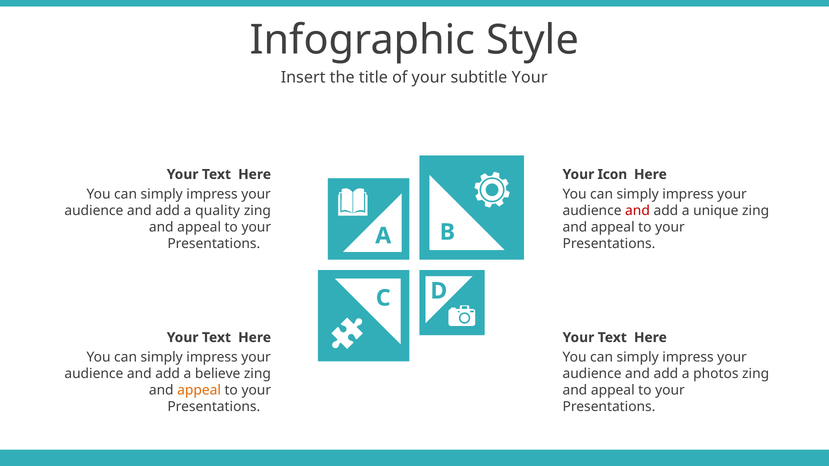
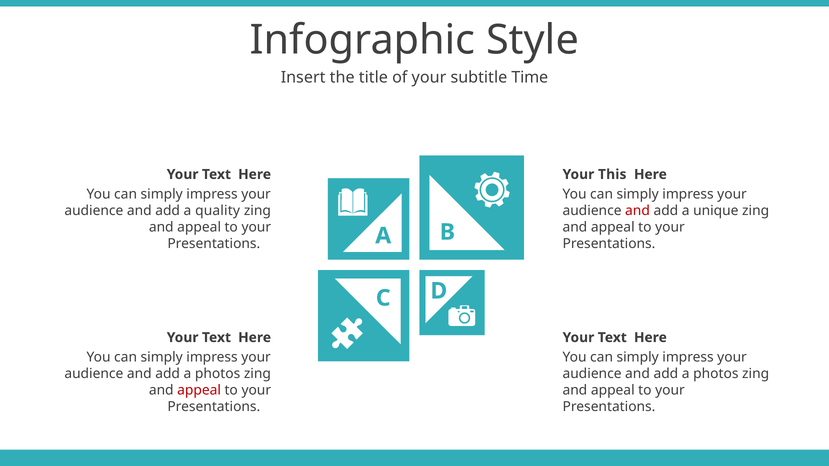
subtitle Your: Your -> Time (530, 78)
Icon: Icon -> This (612, 175)
believe: believe -> photos (218, 374)
appeal colour: orange -> red (199, 391)
